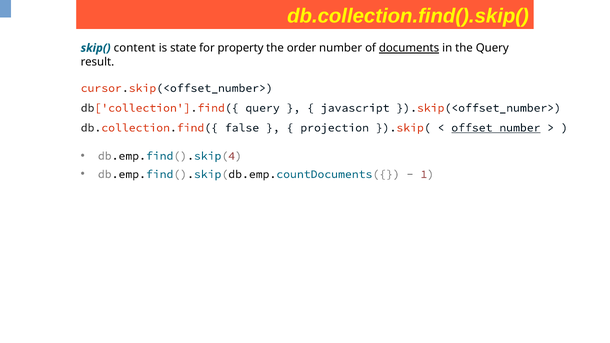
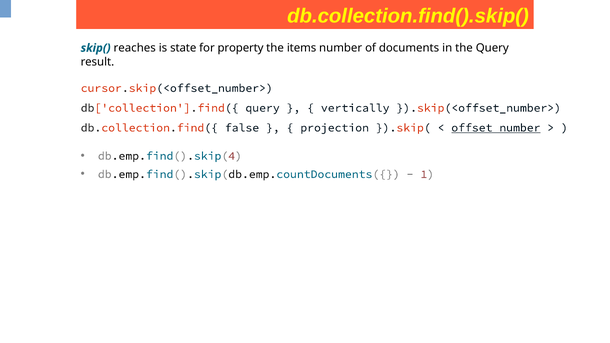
content: content -> reaches (135, 48)
order: order -> items (302, 48)
documents underline: present -> none (409, 48)
javascript: javascript -> vertically (355, 108)
